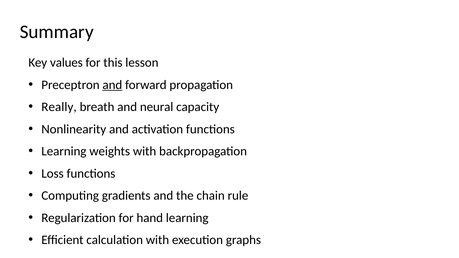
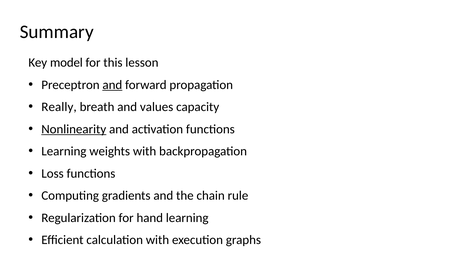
values: values -> model (66, 63)
neural: neural -> values (157, 107)
Nonlinearity underline: none -> present (74, 129)
